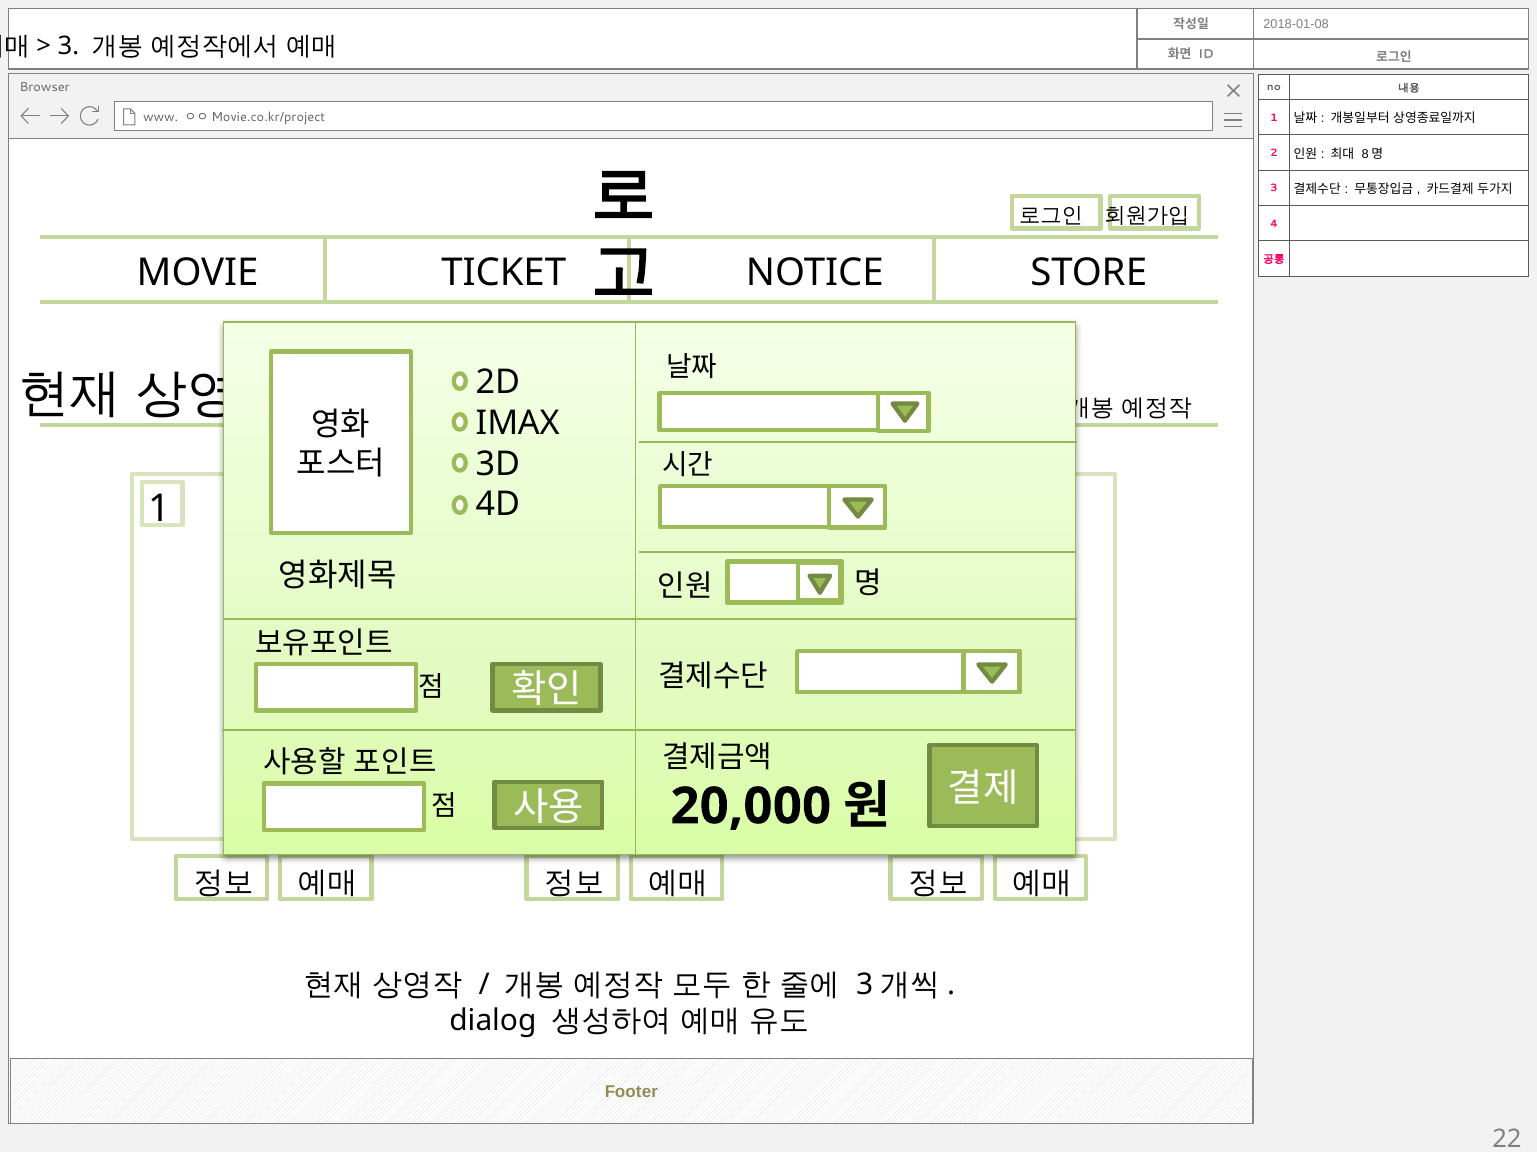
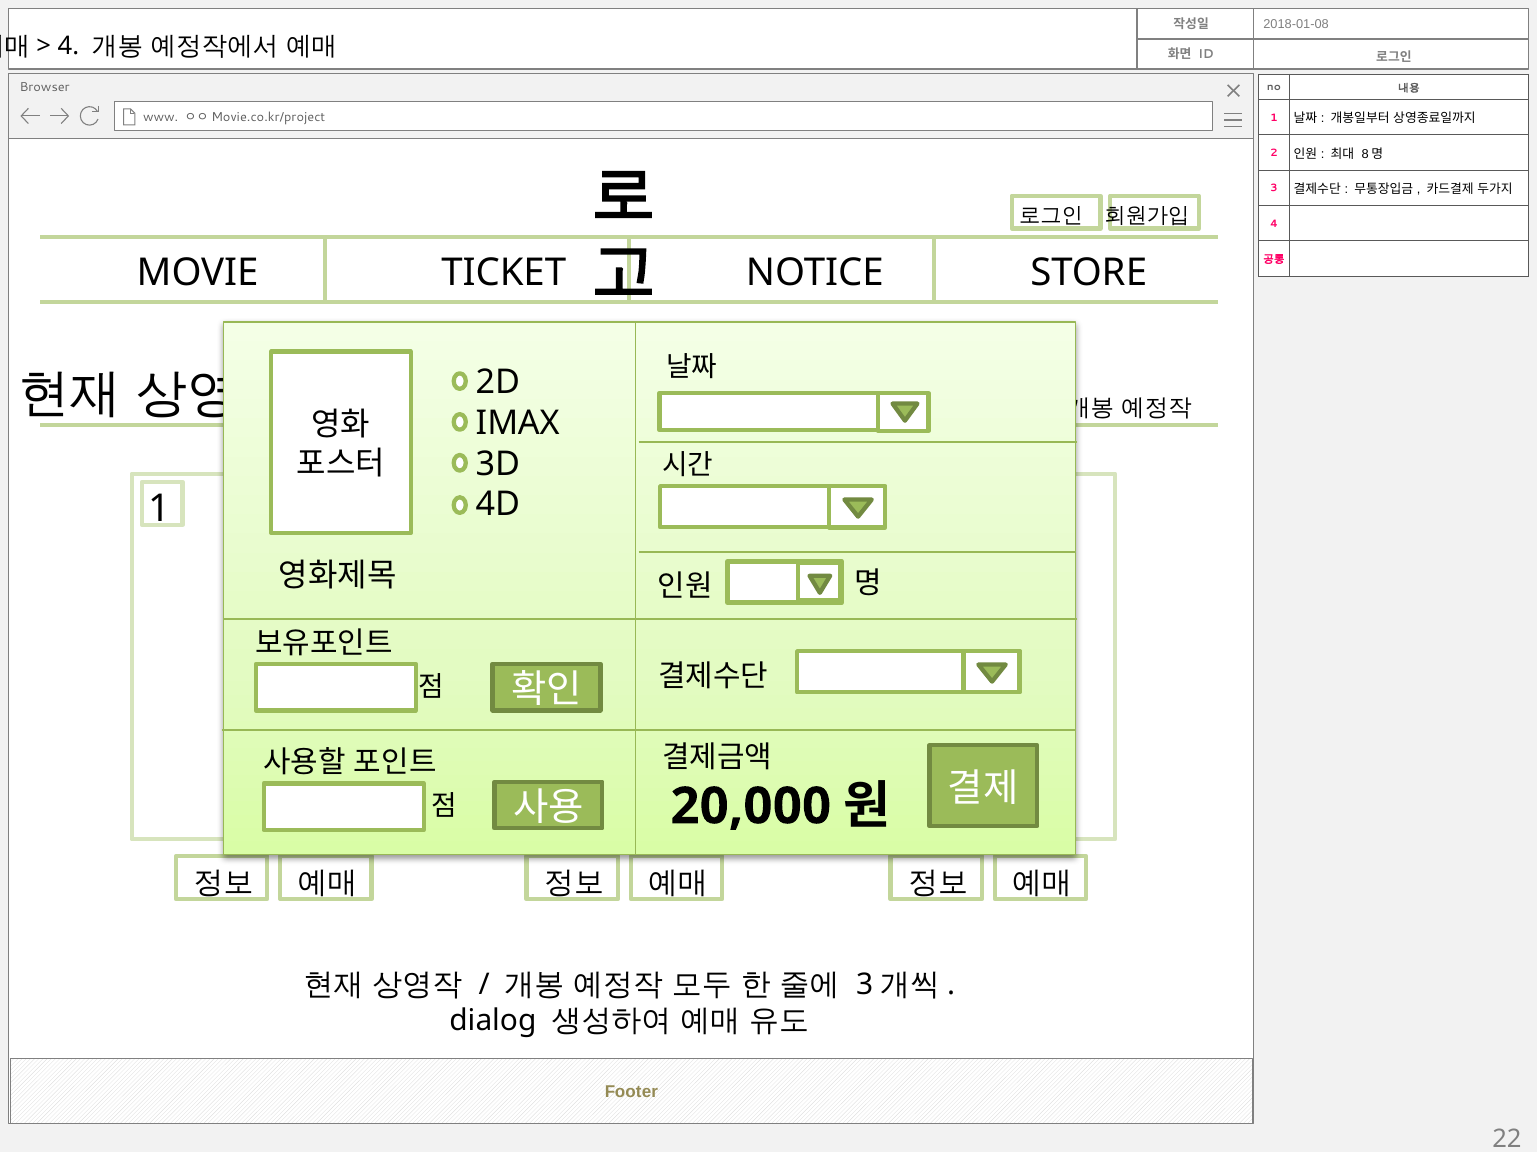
3: 3 -> 4 (68, 46)
